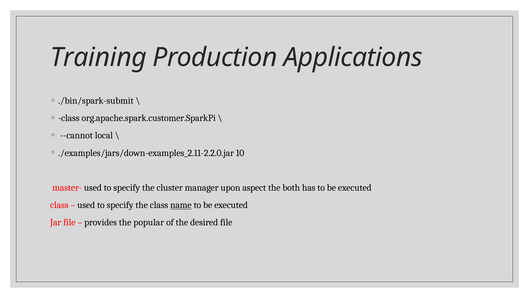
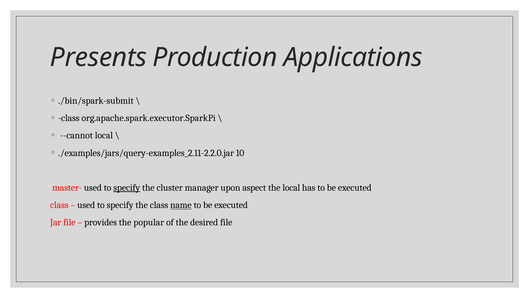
Training: Training -> Presents (98, 57)
org.apache.spark.customer.SparkPi: org.apache.spark.customer.SparkPi -> org.apache.spark.executor.SparkPi (149, 118)
./examples/jars/down-examples_2.11-2.2.0.jar: ./examples/jars/down-examples_2.11-2.2.0.jar -> ./examples/jars/query-examples_2.11-2.2.0.jar (146, 153)
specify underline: none -> present (127, 187)
the both: both -> local (291, 187)
